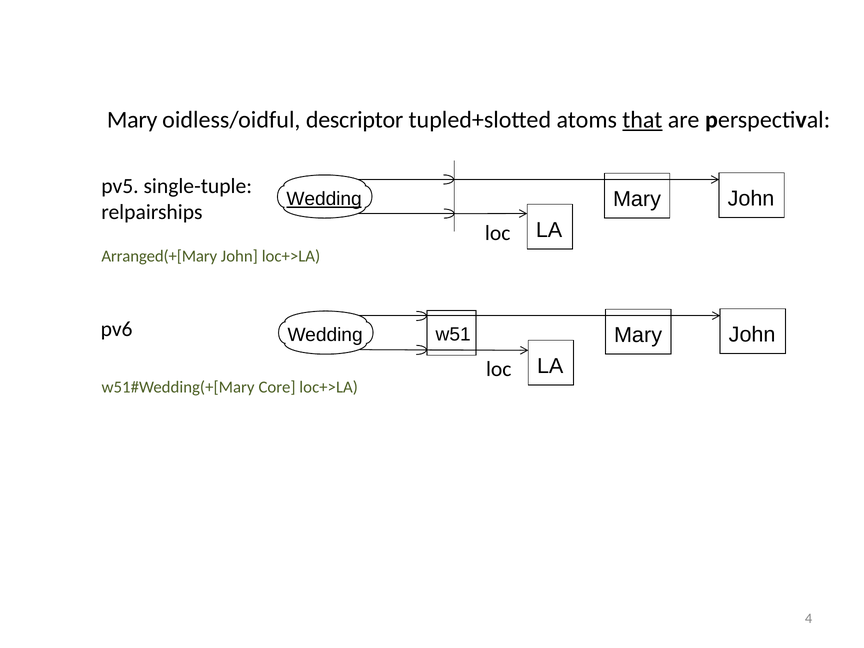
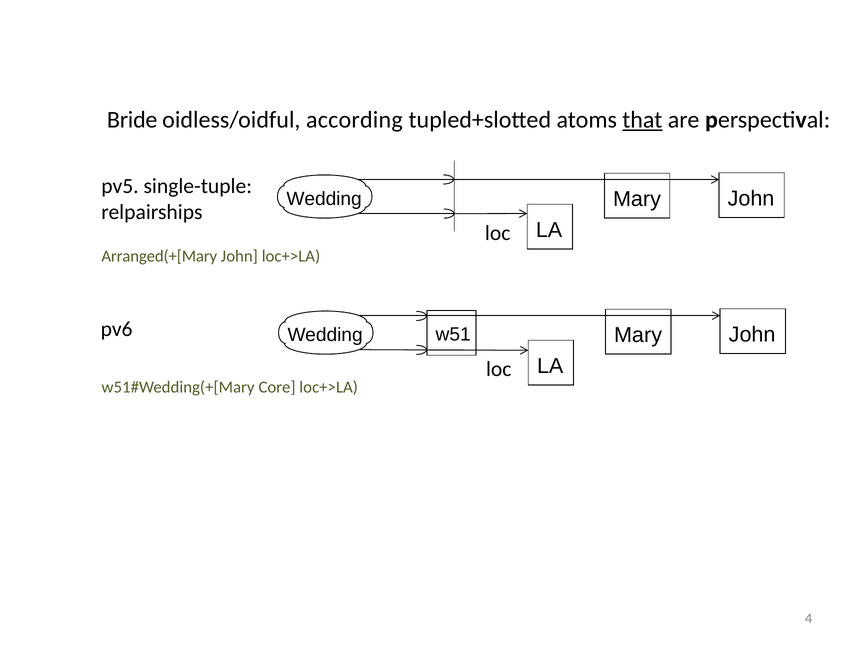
Mary: Mary -> Bride (132, 120)
descriptor: descriptor -> according (354, 120)
Wedding underline: present -> none (324, 199)
